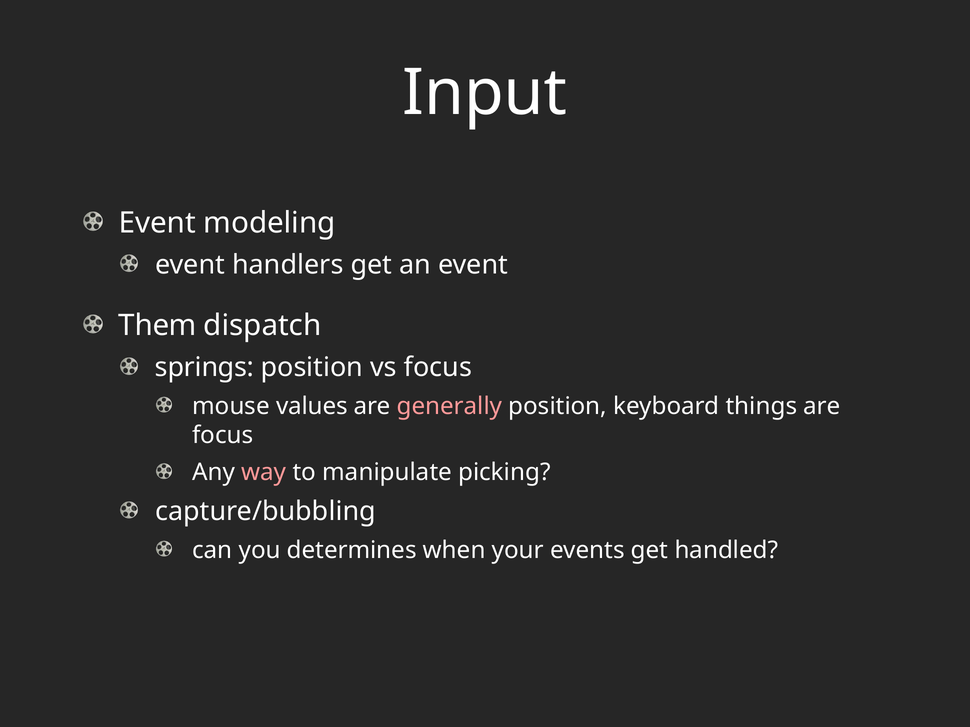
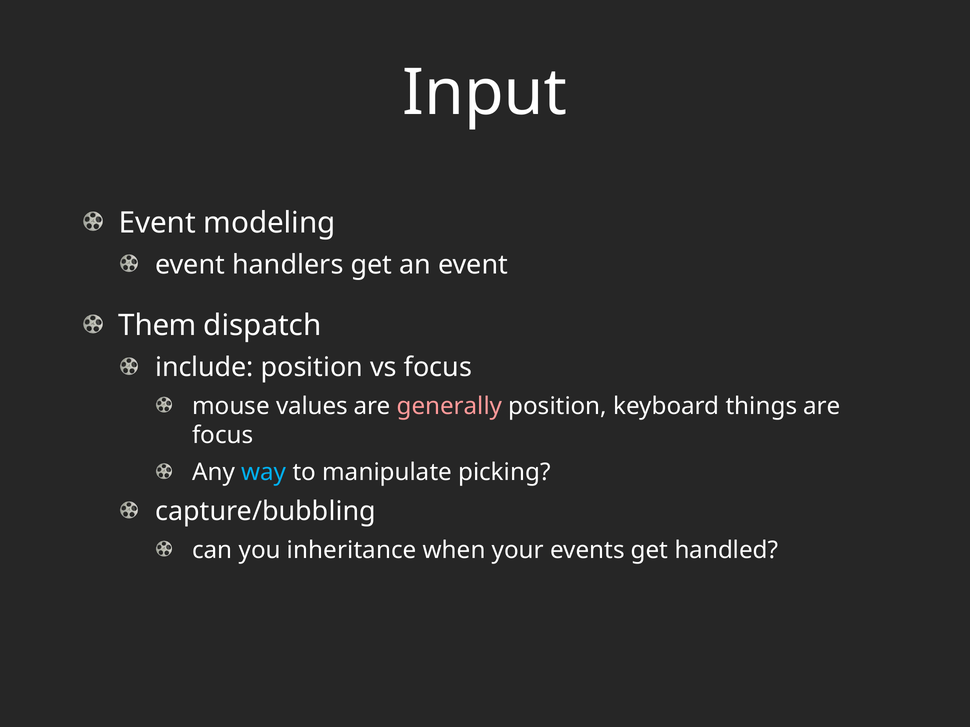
springs: springs -> include (204, 368)
way colour: pink -> light blue (264, 473)
determines: determines -> inheritance (352, 550)
